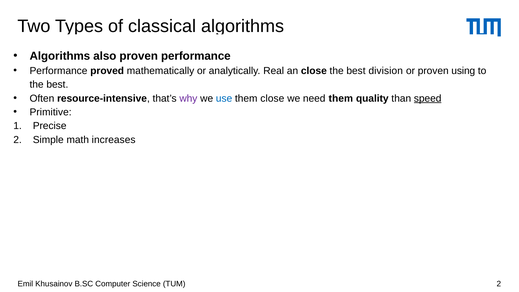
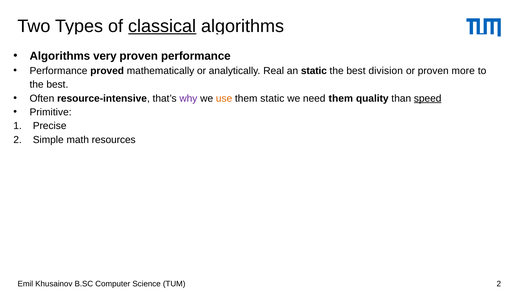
classical underline: none -> present (162, 26)
also: also -> very (105, 56)
an close: close -> static (314, 71)
using: using -> more (463, 71)
use colour: blue -> orange (224, 98)
them close: close -> static (272, 98)
increases: increases -> resources (114, 140)
